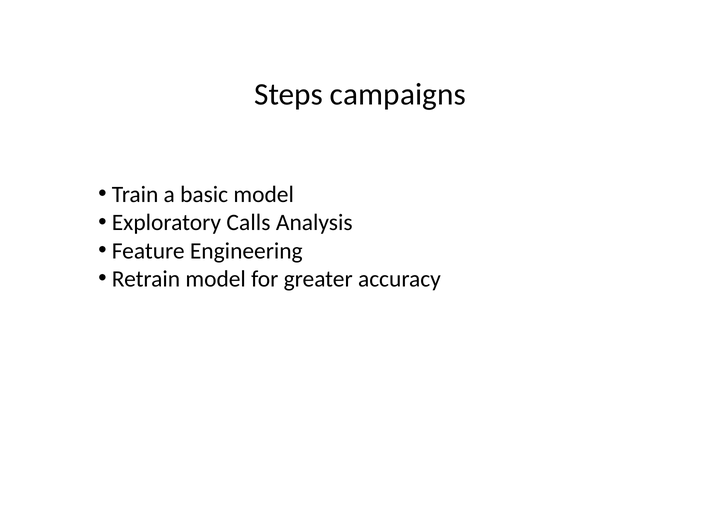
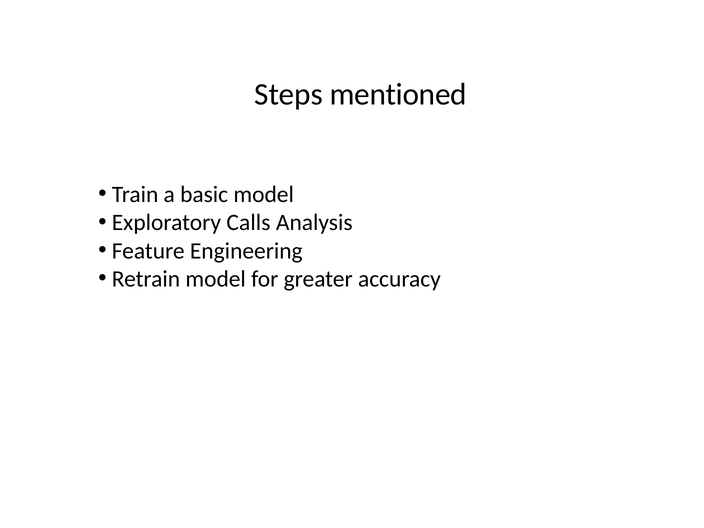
campaigns: campaigns -> mentioned (398, 94)
